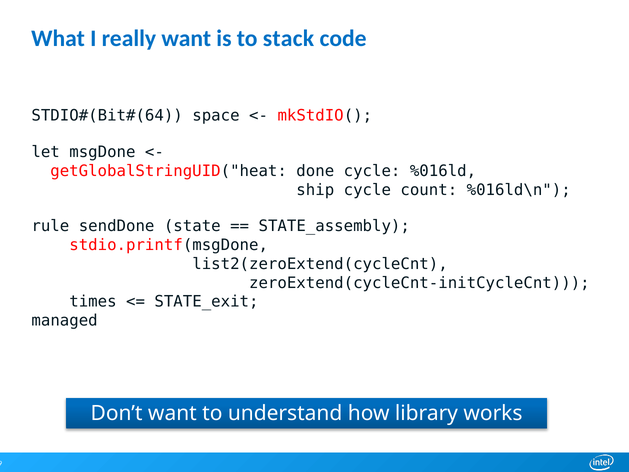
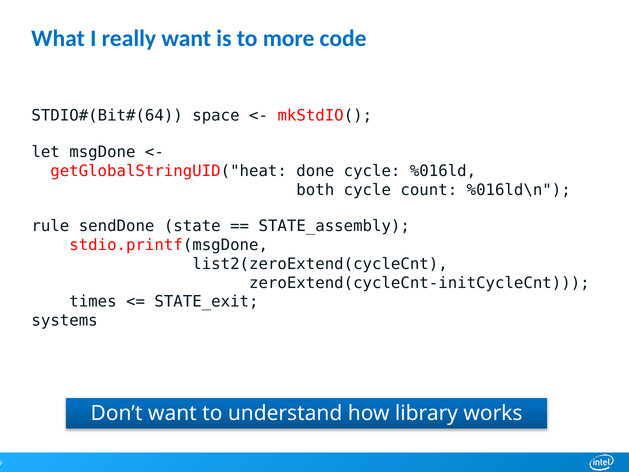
stack: stack -> more (289, 38)
ship: ship -> both (315, 190)
managed: managed -> systems (65, 320)
